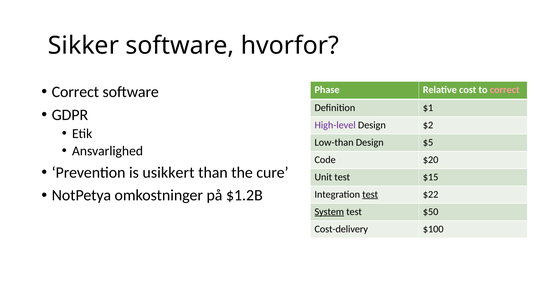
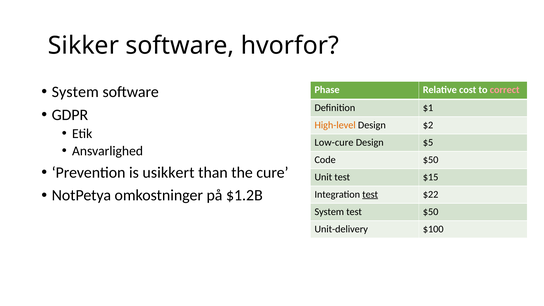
Correct: Correct -> System (75, 92)
High-level colour: purple -> orange (335, 125)
Low-than: Low-than -> Low-cure (334, 142)
Code $20: $20 -> $50 (431, 160)
System underline: present -> none (329, 212)
Cost-delivery: Cost-delivery -> Unit-delivery (341, 229)
